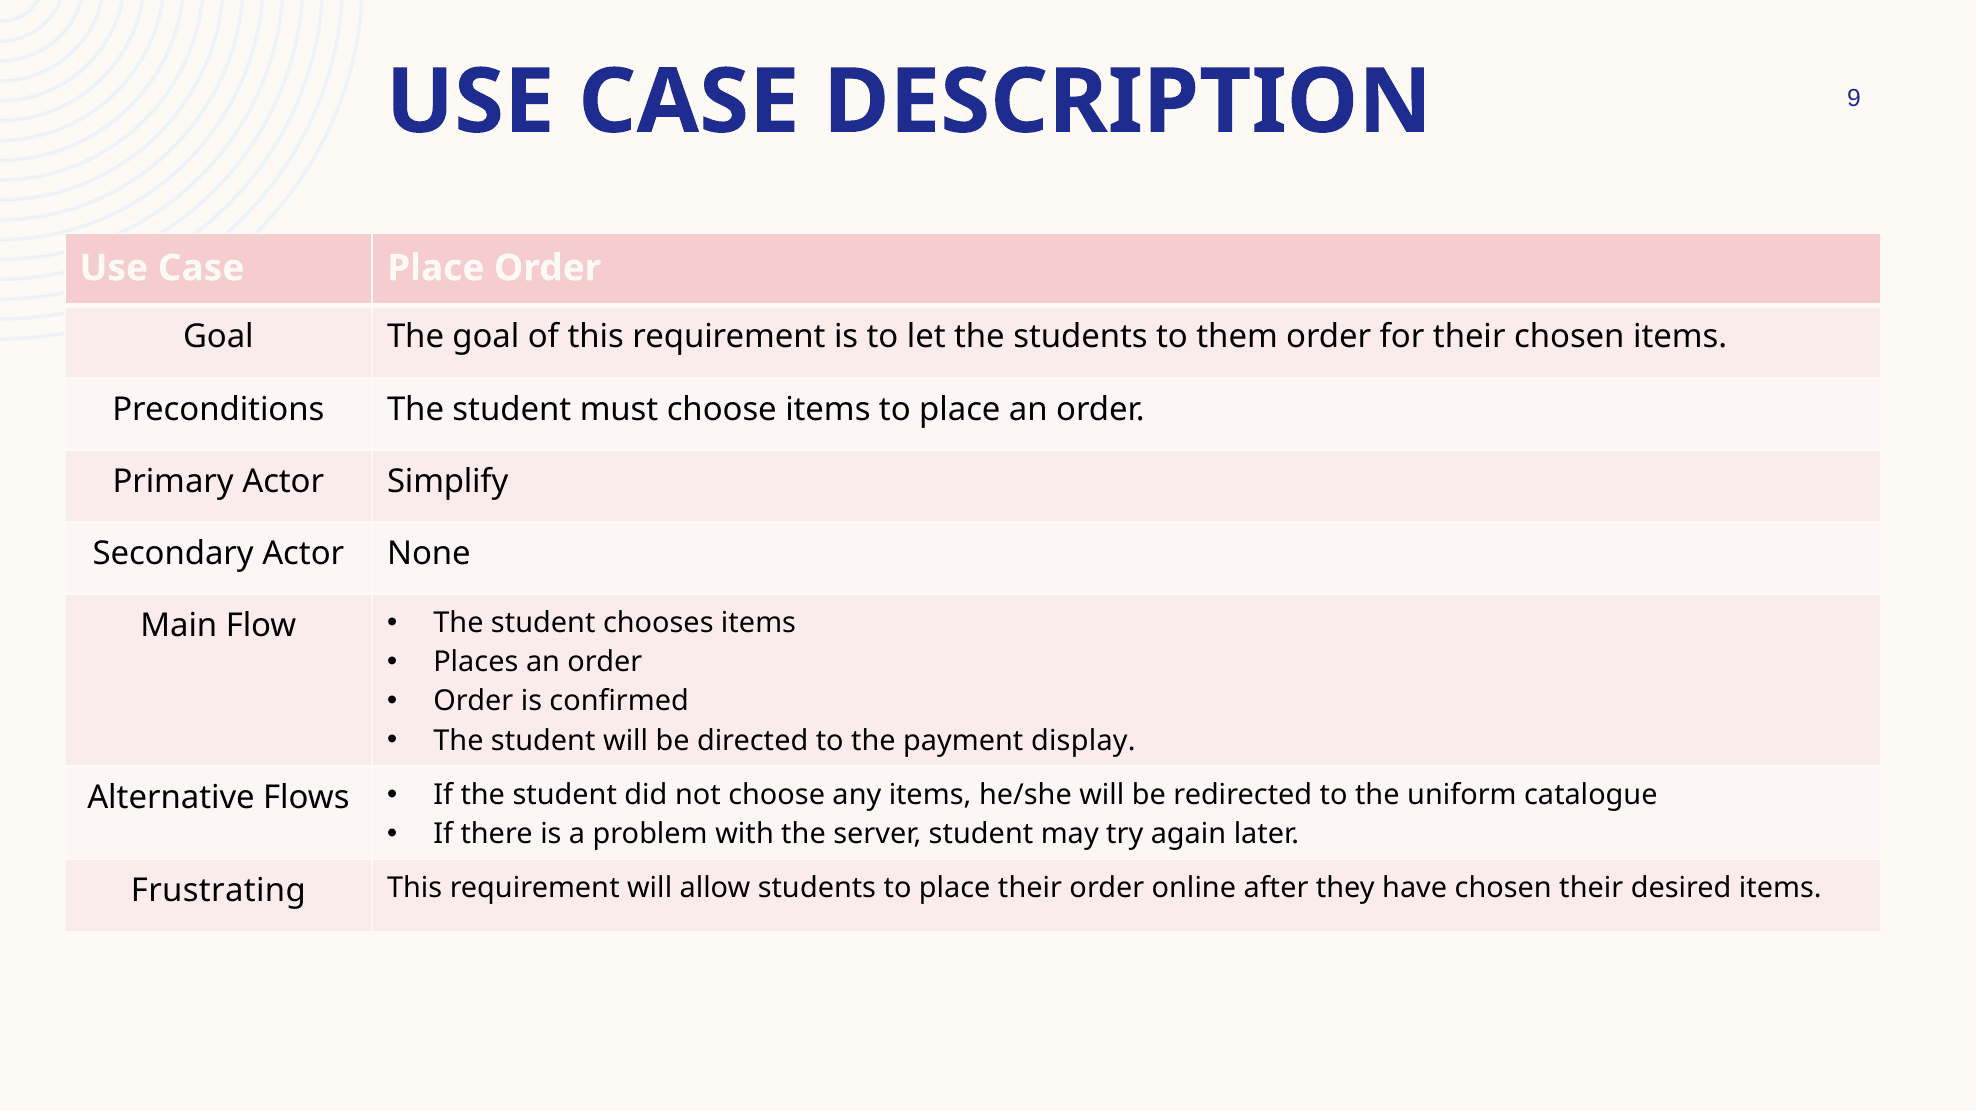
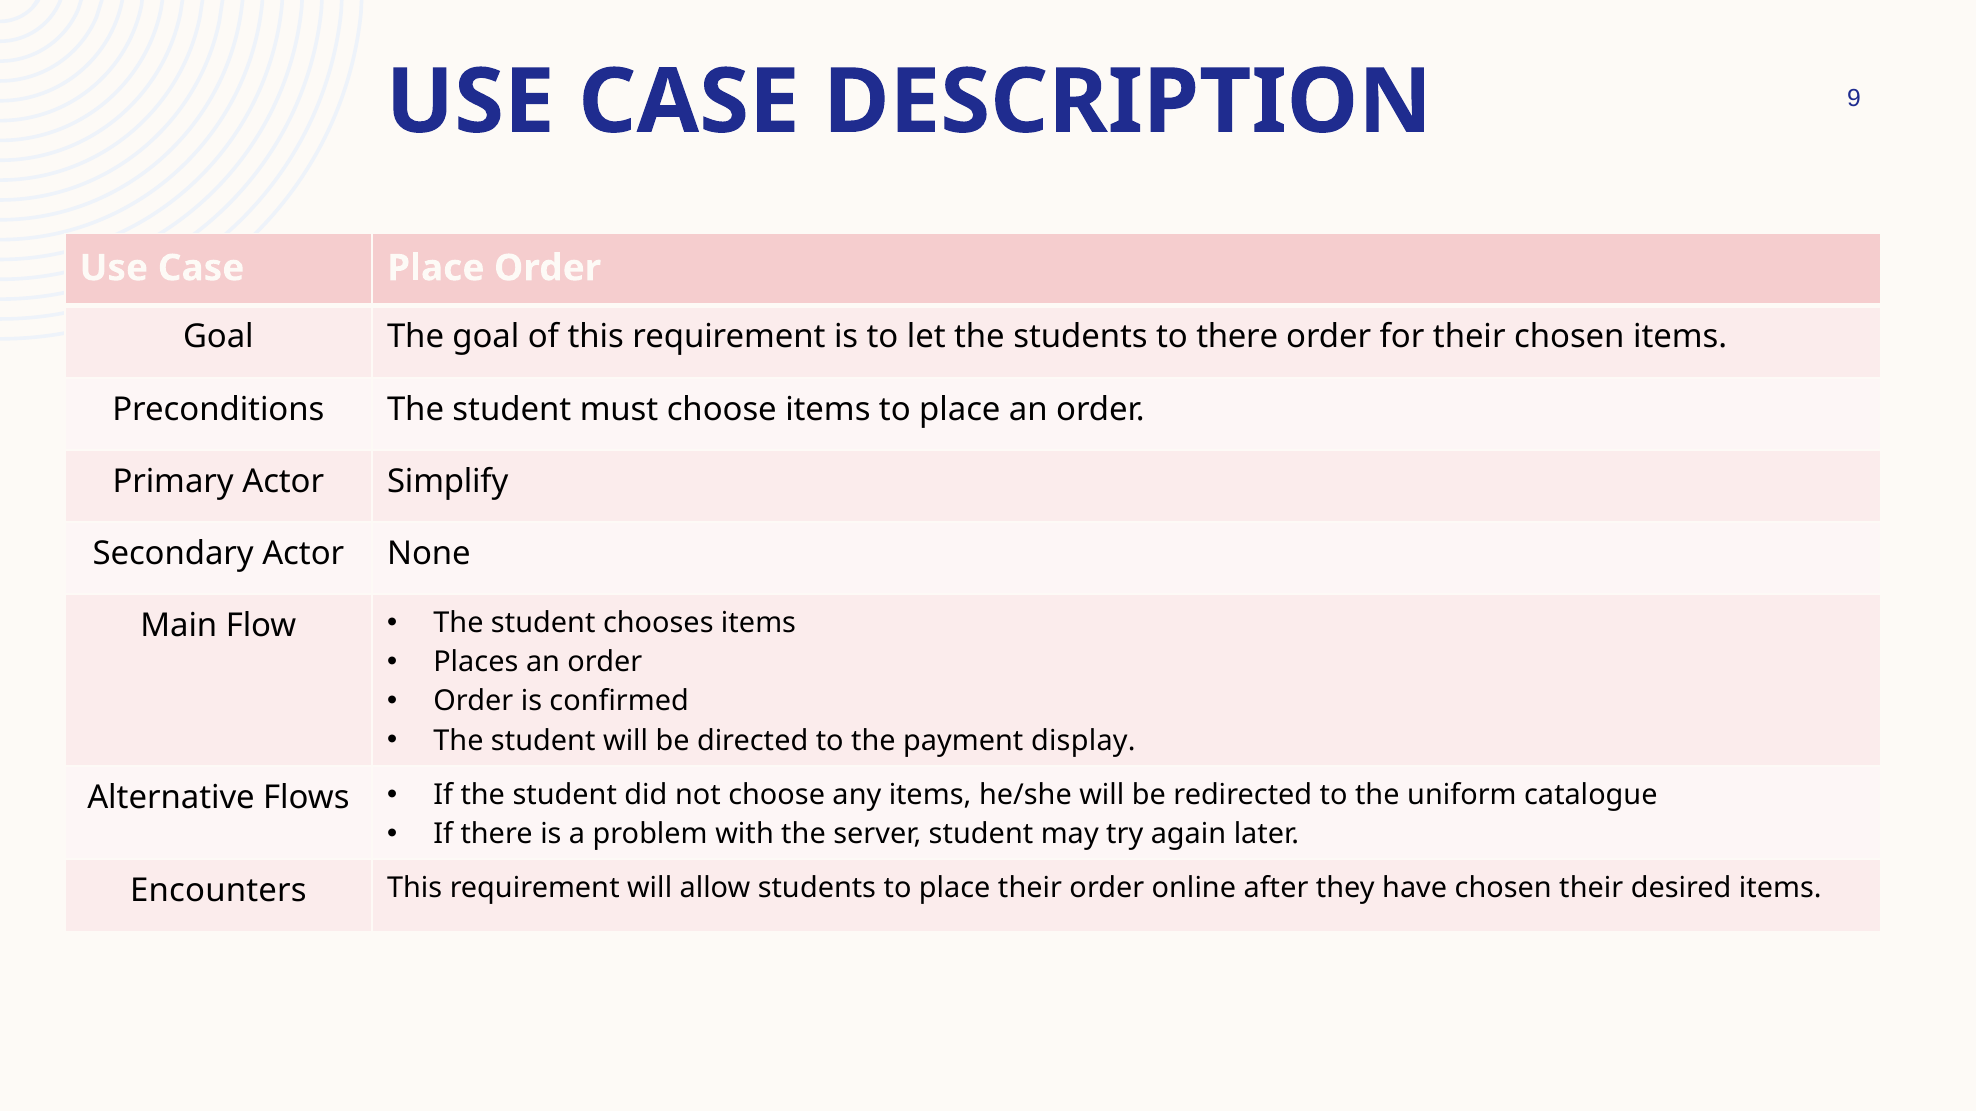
to them: them -> there (1237, 337)
Frustrating: Frustrating -> Encounters (218, 891)
